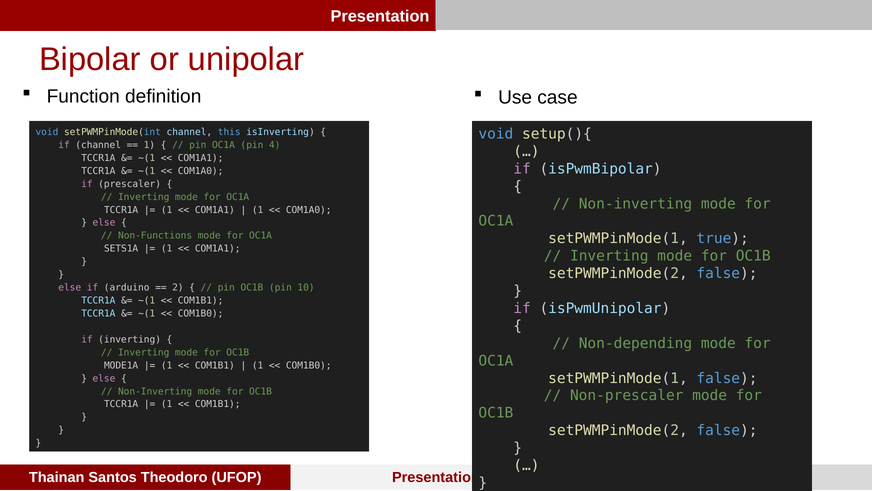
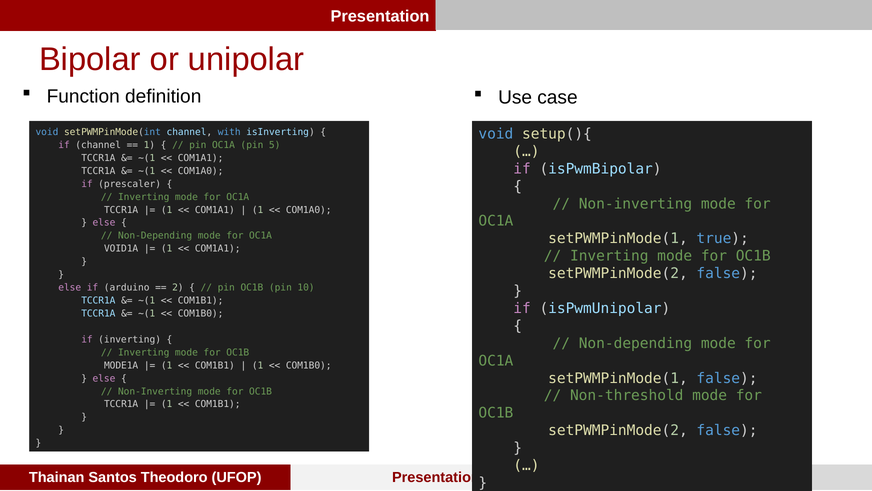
this: this -> with (229, 132)
4: 4 -> 5 (275, 145)
Non-Functions: Non-Functions -> Non-Depending (155, 236)
SETS1A: SETS1A -> VOID1A (121, 249)
Non-prescaler: Non-prescaler -> Non-threshold (627, 395)
